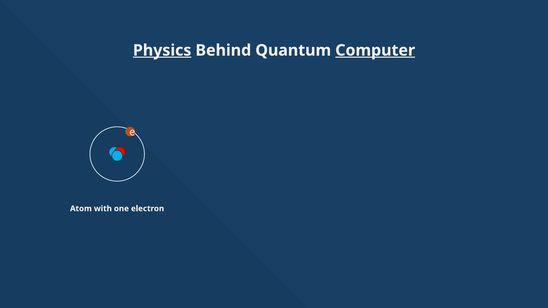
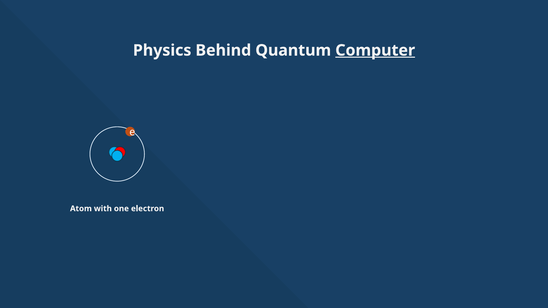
Physics underline: present -> none (162, 50)
